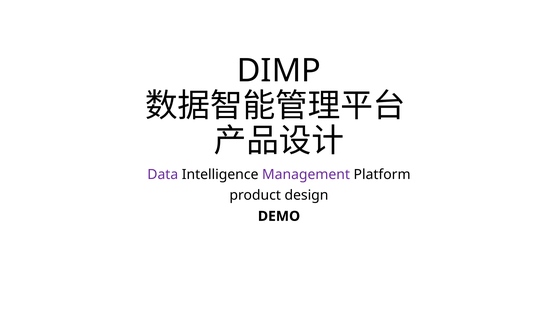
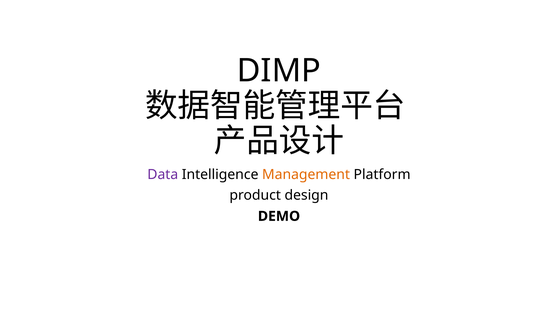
Management colour: purple -> orange (306, 174)
